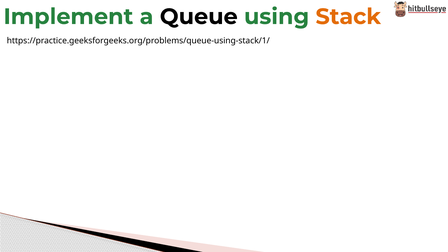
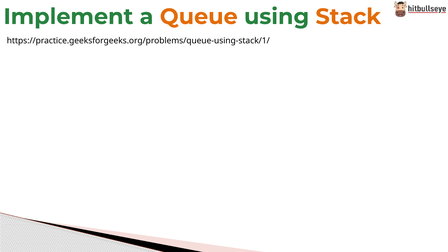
Queue colour: black -> orange (199, 17)
